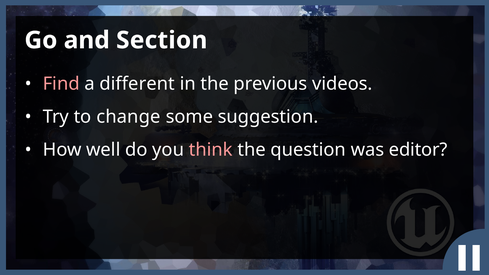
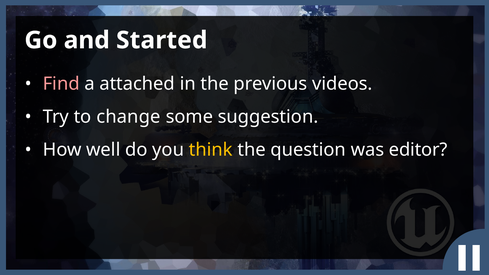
Section: Section -> Started (162, 40)
different: different -> attached (137, 84)
think colour: pink -> yellow (211, 150)
